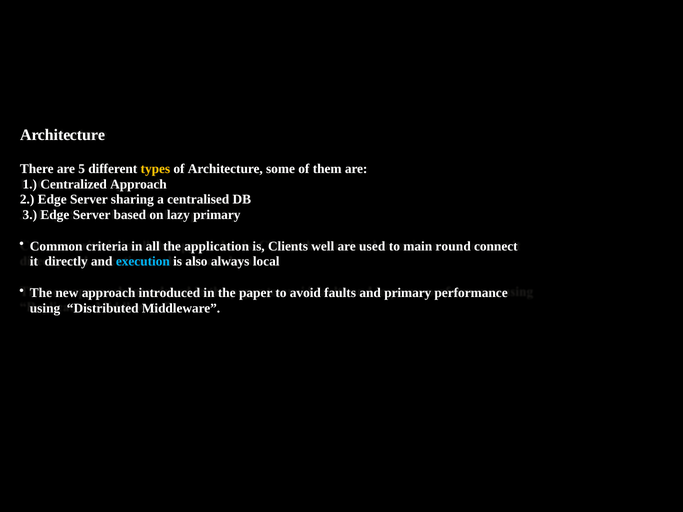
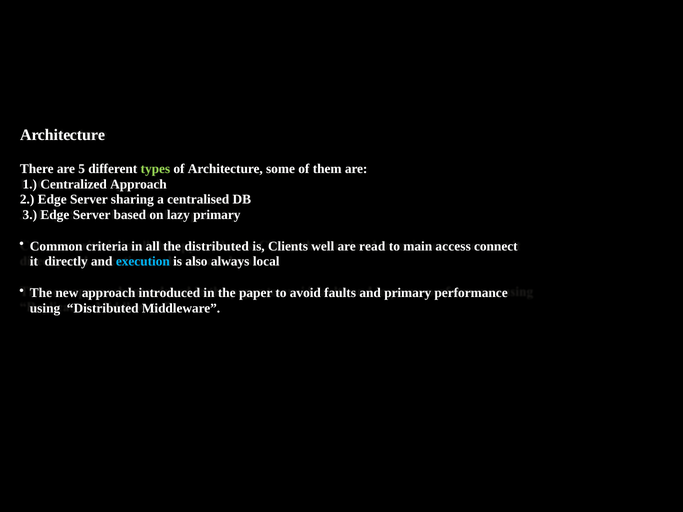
types colour: yellow -> light green (155, 169)
the application: application -> distributed (217, 246)
used: used -> read (372, 246)
round: round -> access (453, 246)
